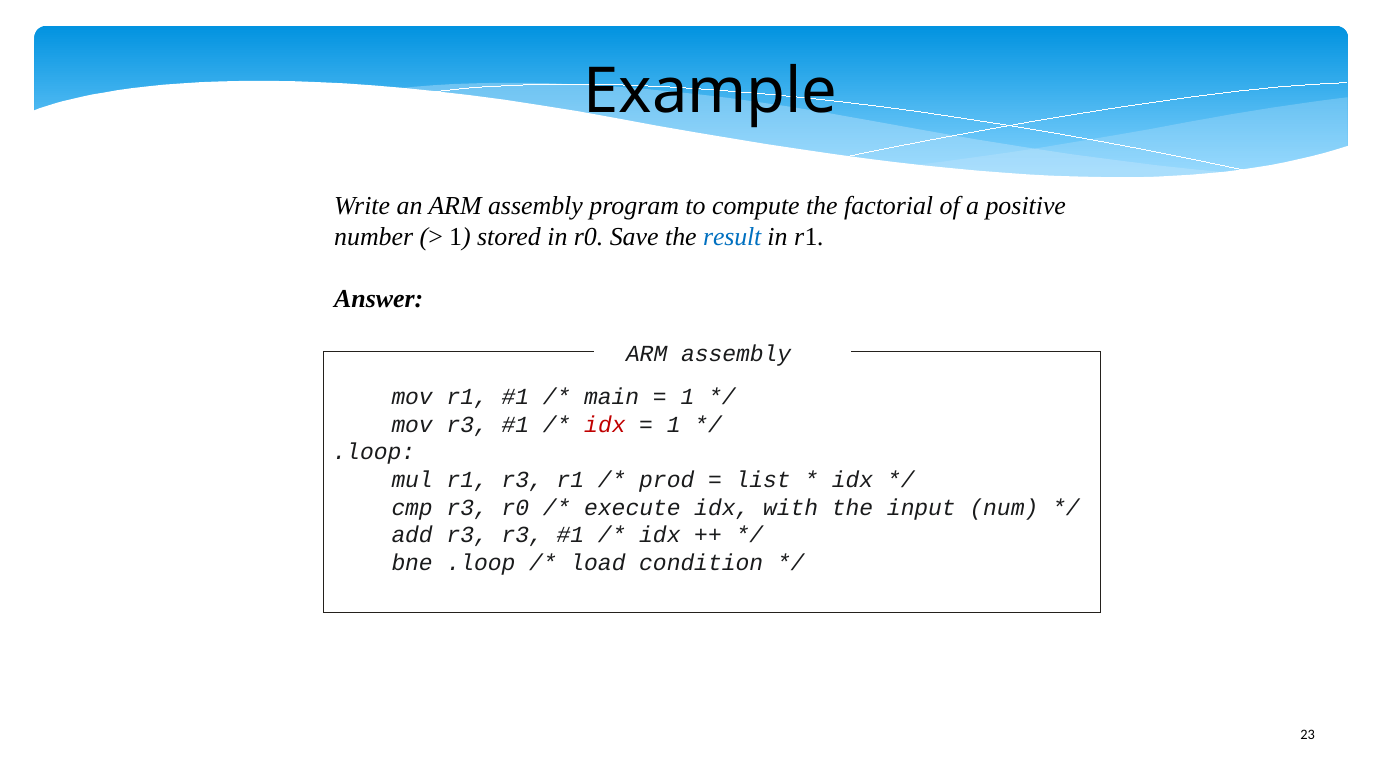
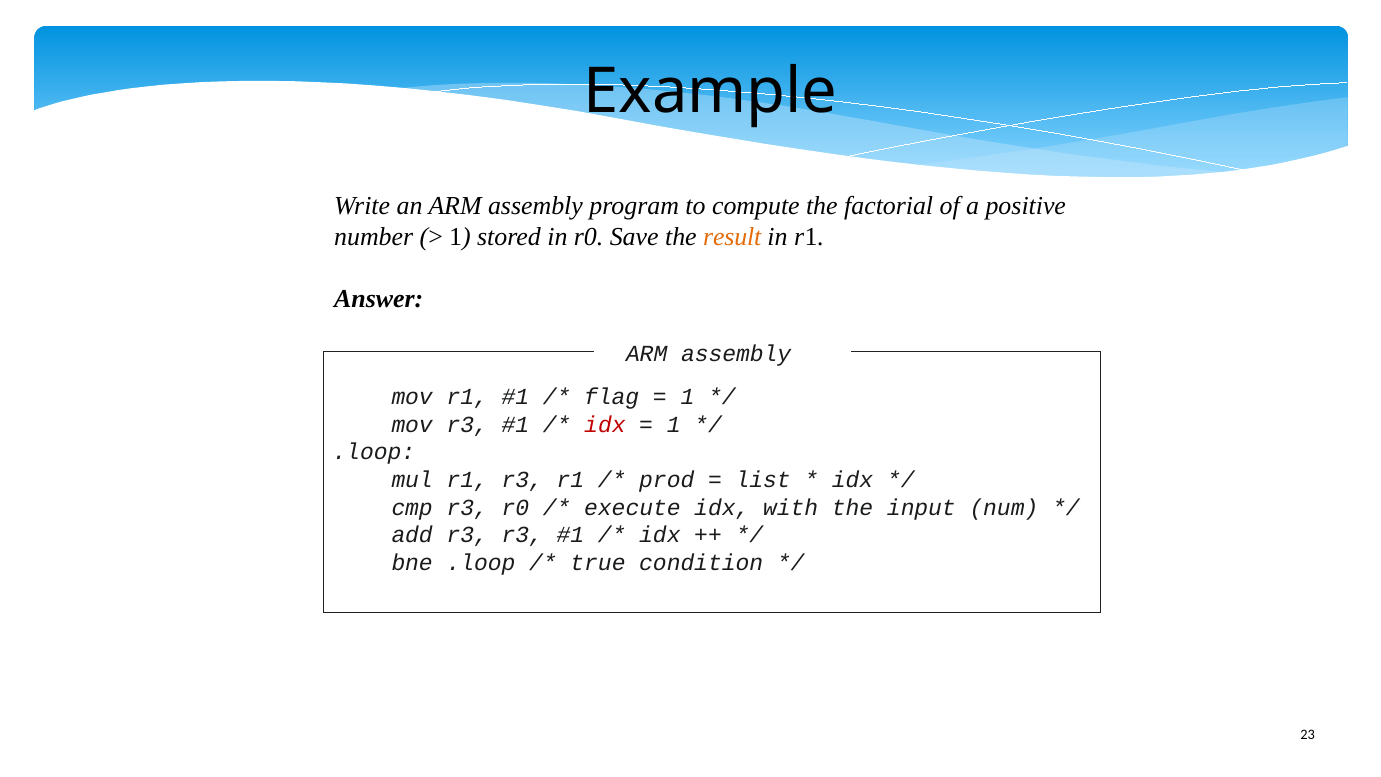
result colour: blue -> orange (732, 237)
main: main -> flag (612, 397)
load: load -> true (598, 563)
